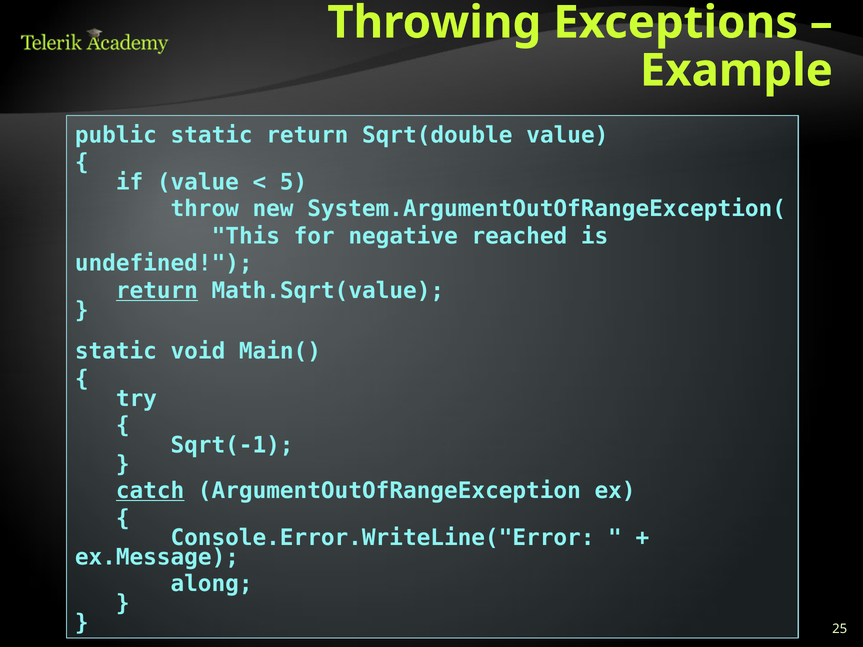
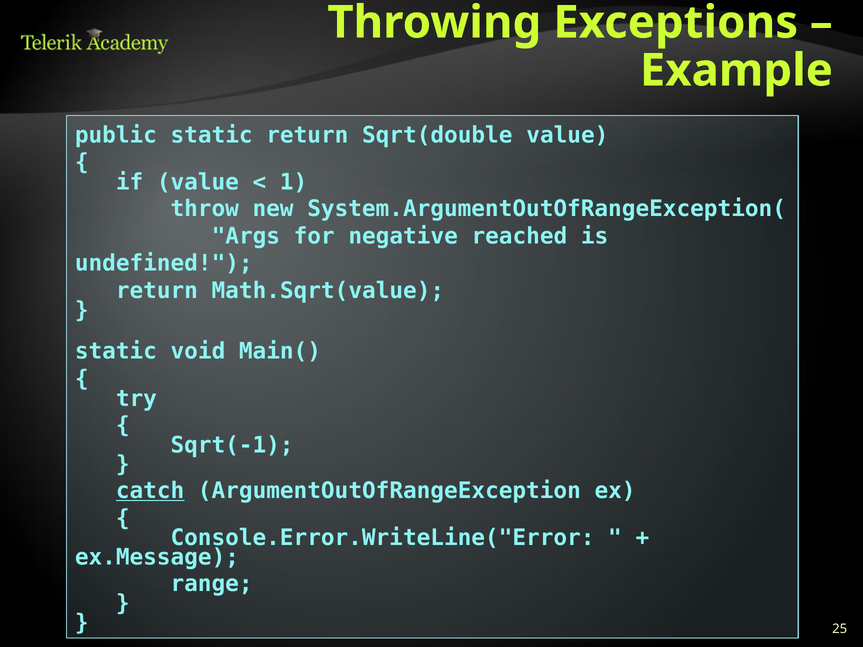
5: 5 -> 1 (294, 182)
This: This -> Args (246, 236)
return underline: present -> none (157, 291)
along: along -> range (212, 584)
